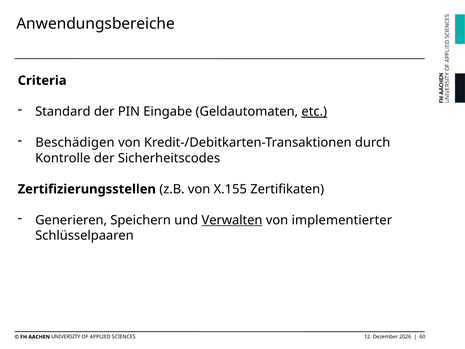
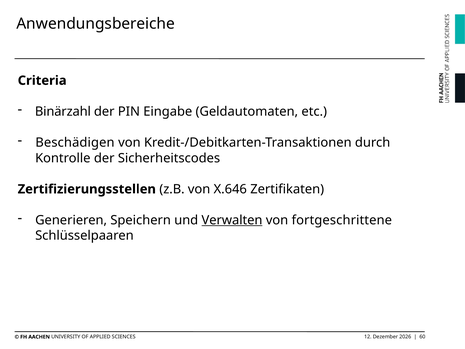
Standard: Standard -> Binärzahl (63, 112)
etc underline: present -> none (314, 112)
X.155: X.155 -> X.646 (230, 189)
implementierter: implementierter -> fortgeschrittene (342, 220)
